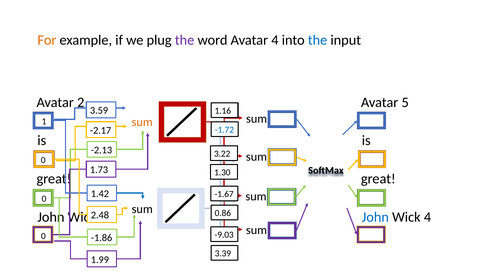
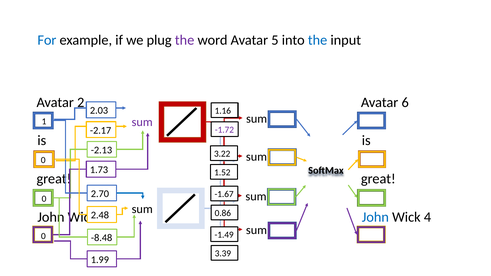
For colour: orange -> blue (47, 40)
Avatar 4: 4 -> 5 (275, 40)
5: 5 -> 6 (405, 102)
3.59: 3.59 -> 2.03 (99, 111)
sum colour: orange -> purple (142, 122)
-1.72 colour: blue -> purple (224, 130)
1.30: 1.30 -> 1.52 (222, 173)
1.42: 1.42 -> 2.70 (100, 194)
-9.03: -9.03 -> -1.49 (224, 235)
-1.86: -1.86 -> -8.48 (102, 238)
